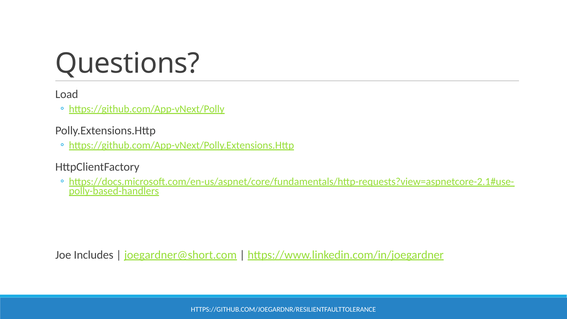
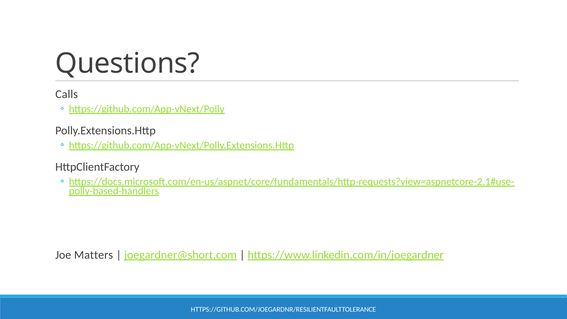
Load: Load -> Calls (67, 94)
Includes: Includes -> Matters (94, 255)
